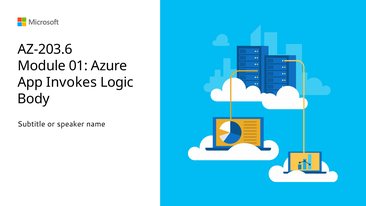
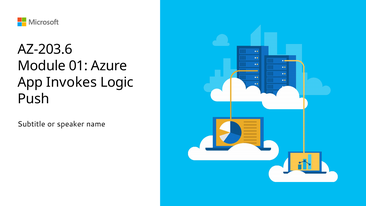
Body: Body -> Push (33, 99)
